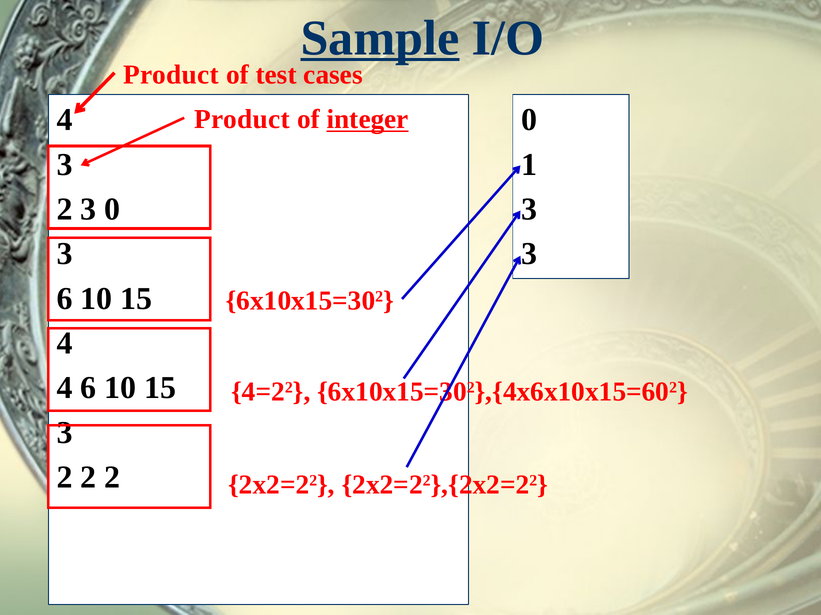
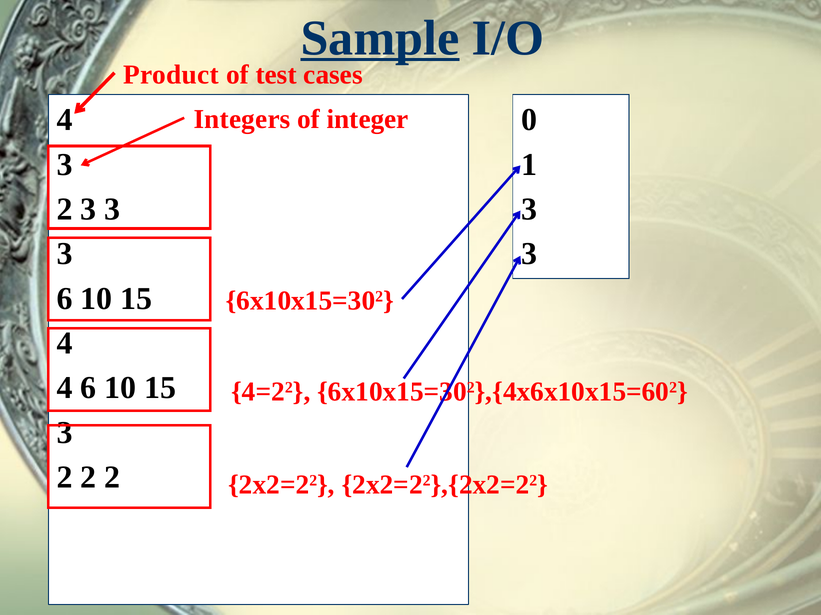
Product: Product -> Integers (242, 120)
integer underline: present -> none (368, 120)
2 3 0: 0 -> 3 (112, 209)
